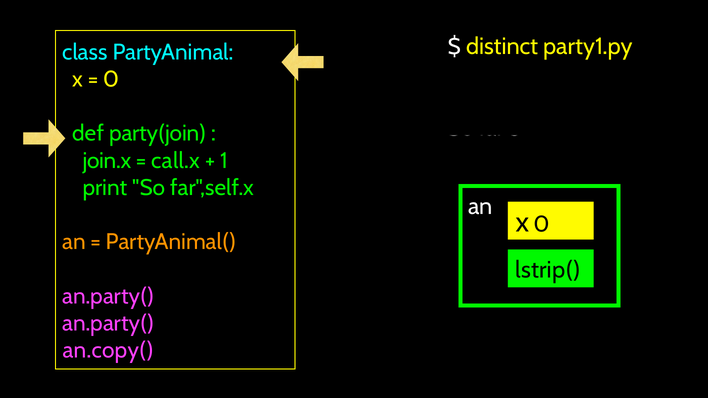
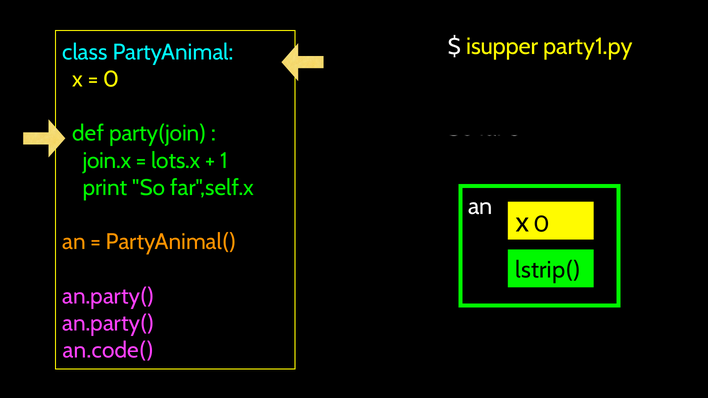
distinct: distinct -> isupper (502, 46)
call.x: call.x -> lots.x (176, 161)
an.copy(: an.copy( -> an.code( (108, 351)
